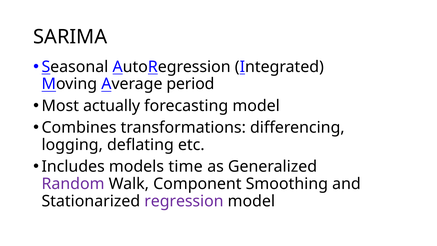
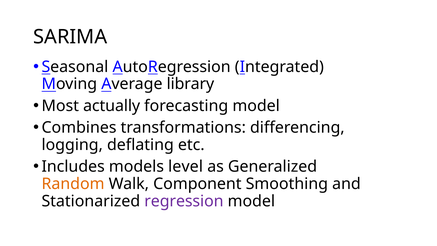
period: period -> library (190, 84)
time: time -> level (186, 167)
Random colour: purple -> orange (73, 184)
